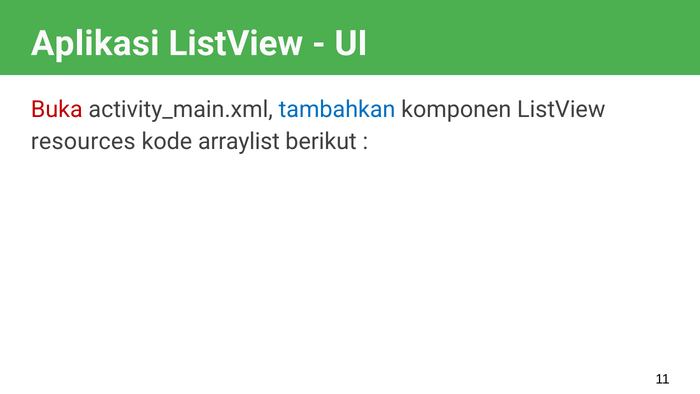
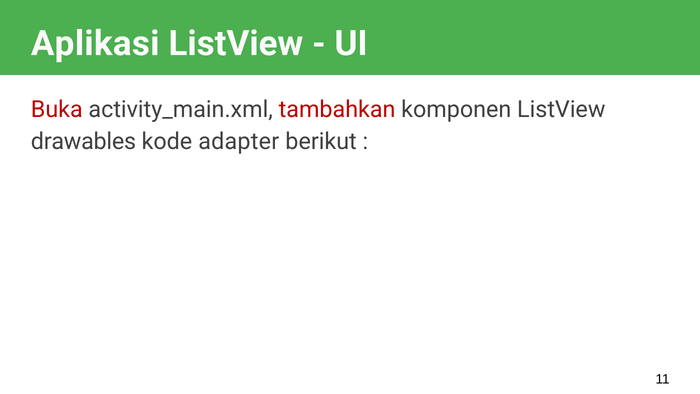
tambahkan colour: blue -> red (337, 109)
resources: resources -> drawables (83, 141)
arraylist: arraylist -> adapter (239, 141)
